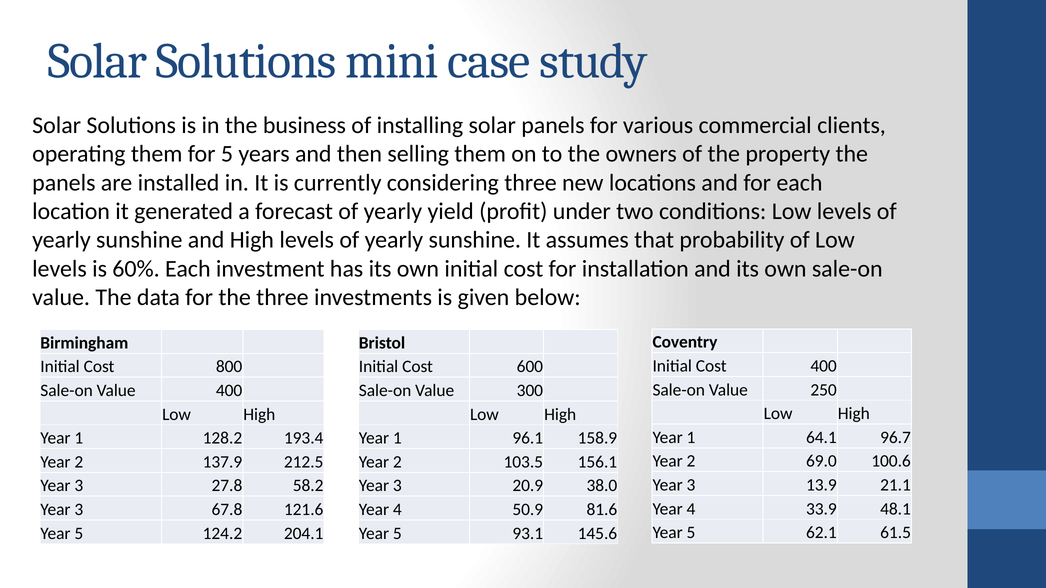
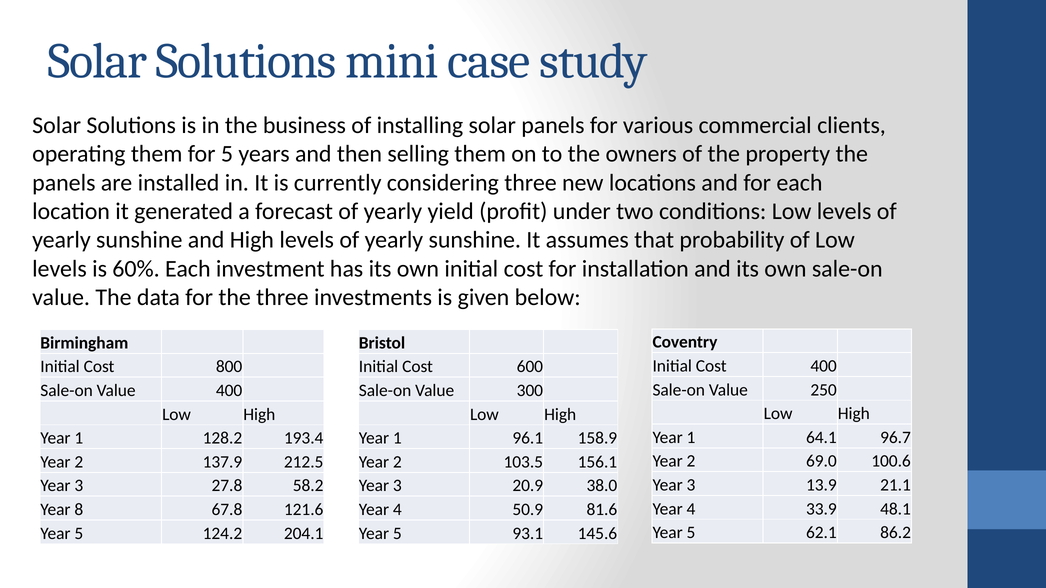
3: 3 -> 8 (79, 510)
61.5: 61.5 -> 86.2 (896, 533)
